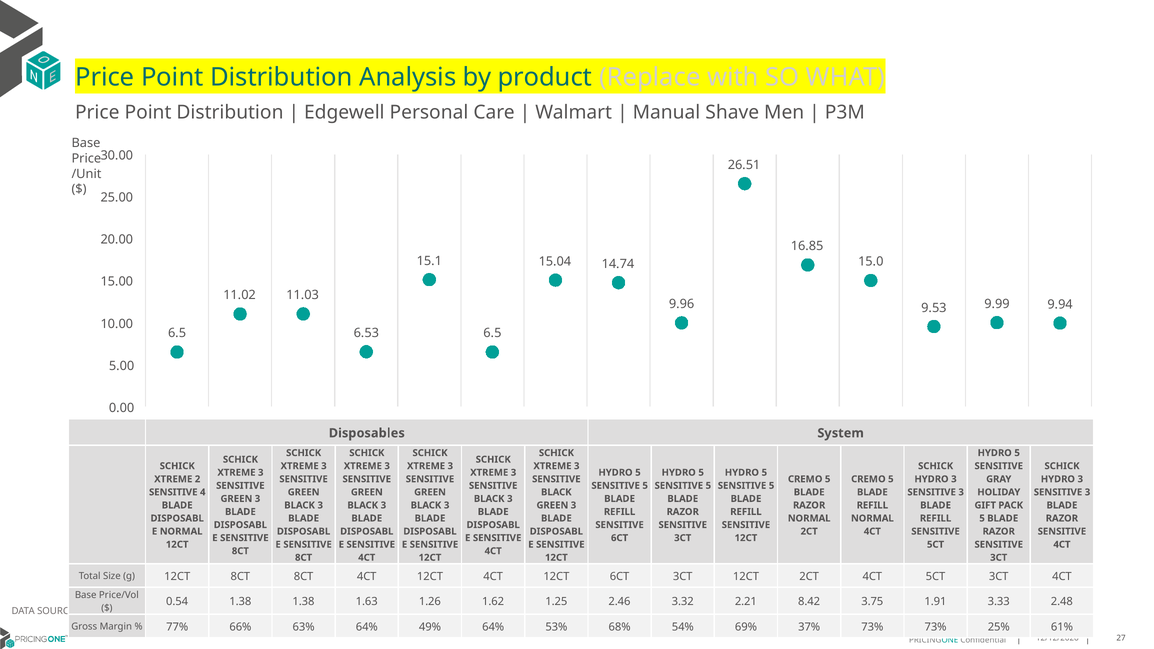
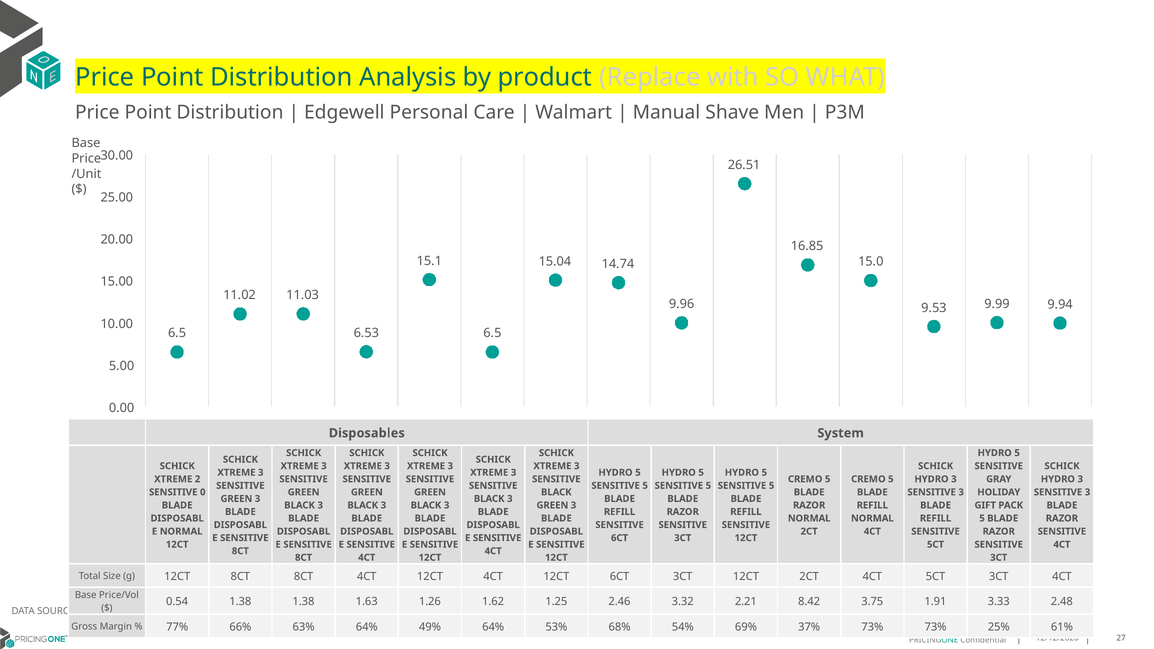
4: 4 -> 0 (203, 492)
